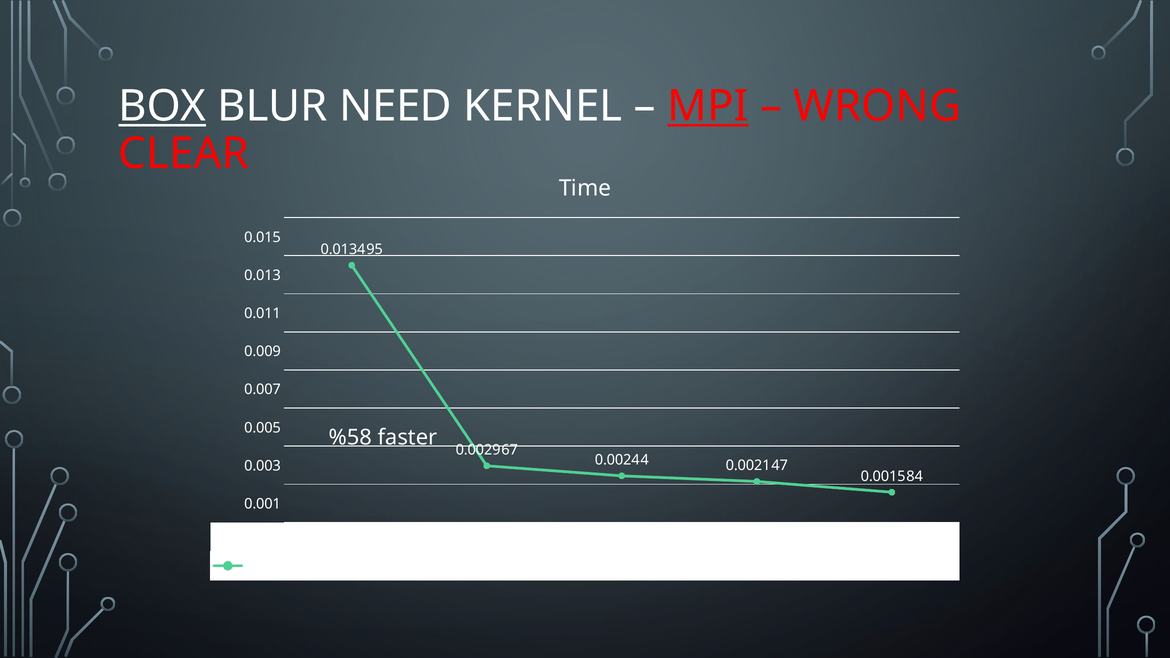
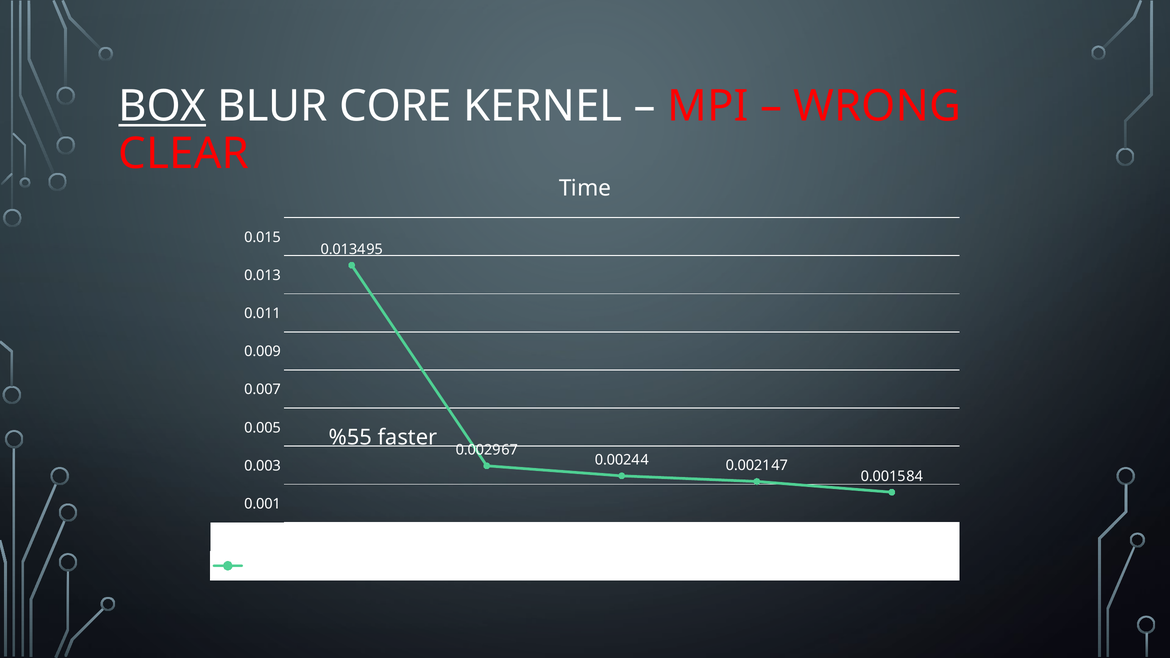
NEED: NEED -> CORE (395, 106)
MPI underline: present -> none (708, 106)
%58: %58 -> %55 (350, 437)
